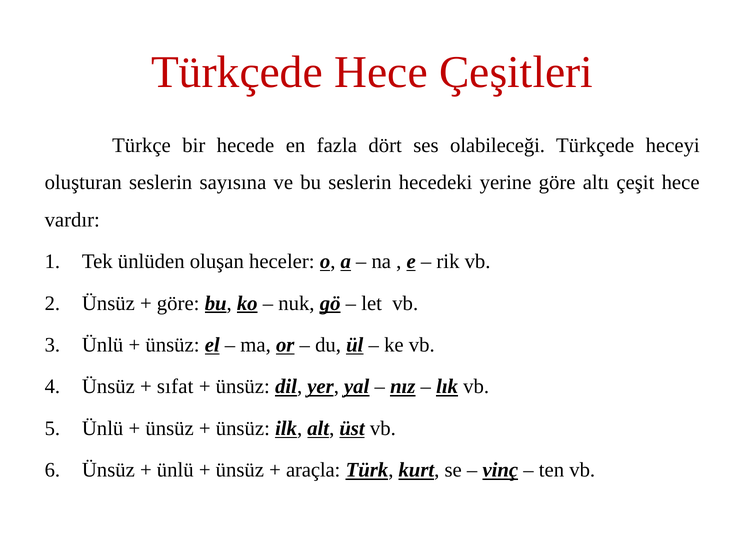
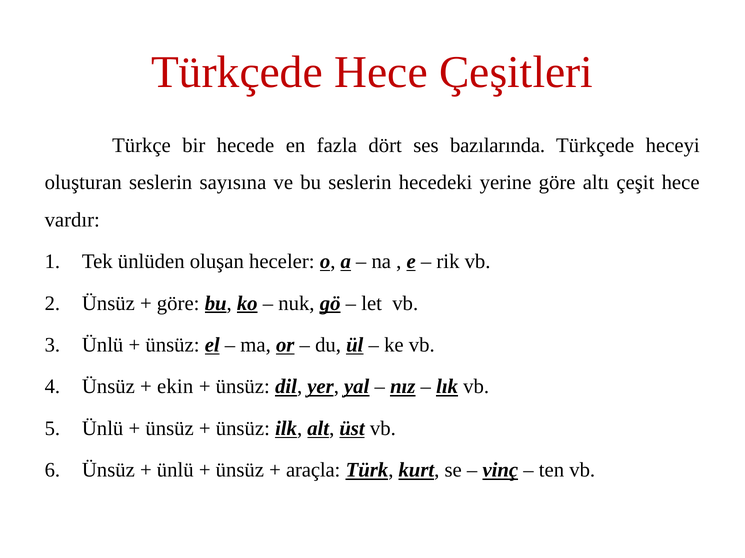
olabileceği: olabileceği -> bazılarında (498, 146)
sıfat: sıfat -> ekin (175, 387)
